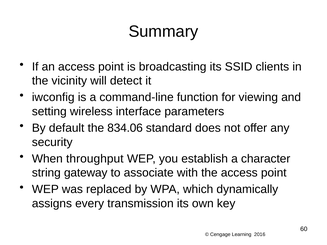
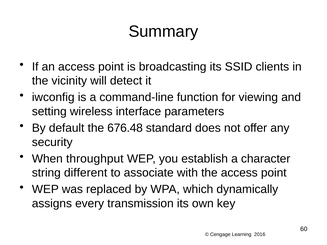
834.06: 834.06 -> 676.48 (125, 128)
gateway: gateway -> different (86, 173)
